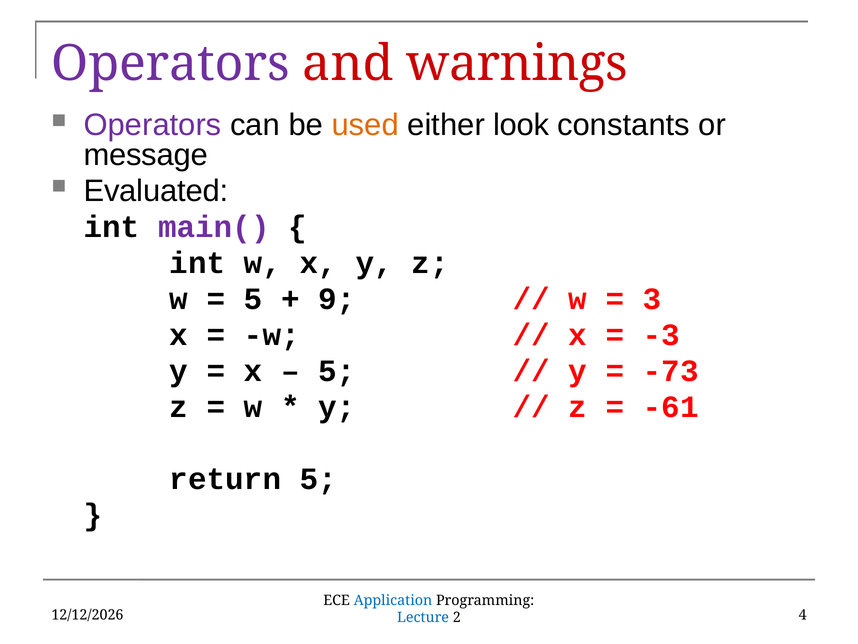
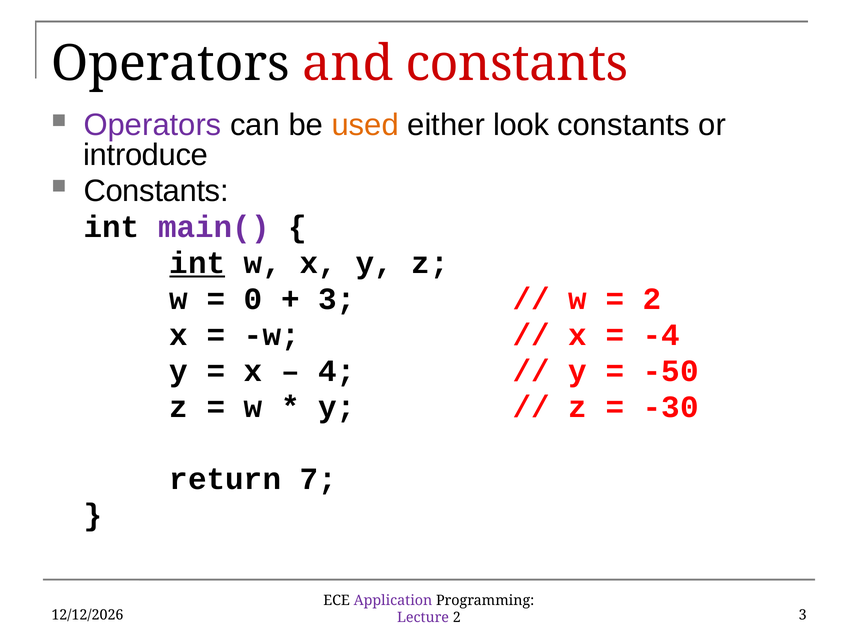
Operators colour: purple -> black (171, 64)
and warnings: warnings -> constants (517, 64)
message: message -> introduce (146, 155)
Evaluated: Evaluated -> Constants (156, 191)
int underline: none -> present (197, 263)
5: 5 -> 0 (253, 299)
9: 9 -> 3 (337, 299)
3: 3 -> 2 (652, 299)
-3: -3 -> -4 (661, 335)
5: 5 -> 4 (337, 371)
-73: -73 -> -50 (671, 371)
-61: -61 -> -30 (671, 407)
return 5: 5 -> 7 (318, 479)
Application colour: blue -> purple (393, 600)
Lecture colour: blue -> purple (423, 617)
2 4: 4 -> 3 (803, 615)
